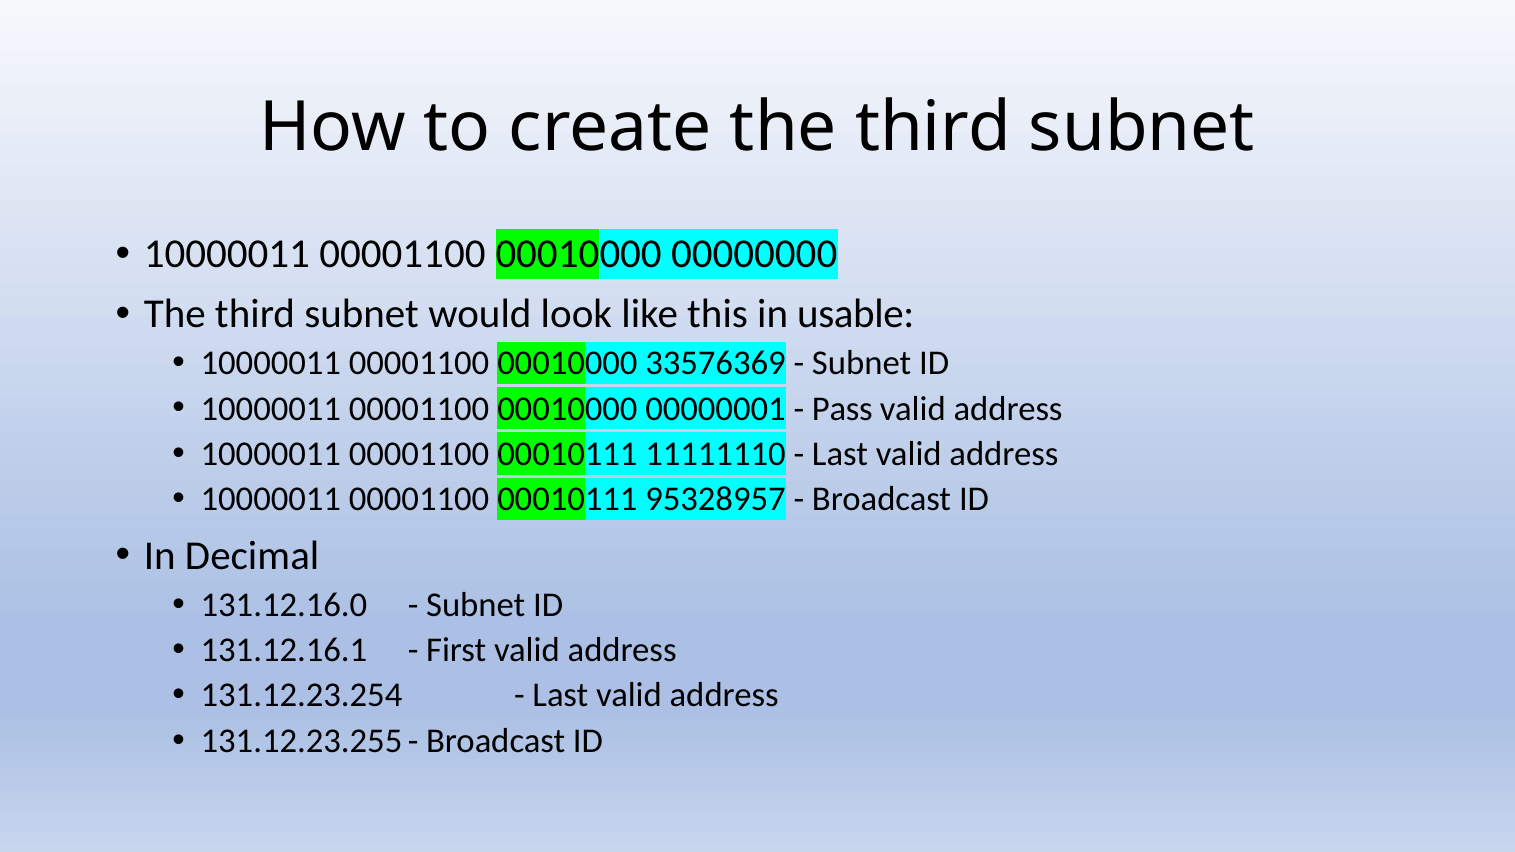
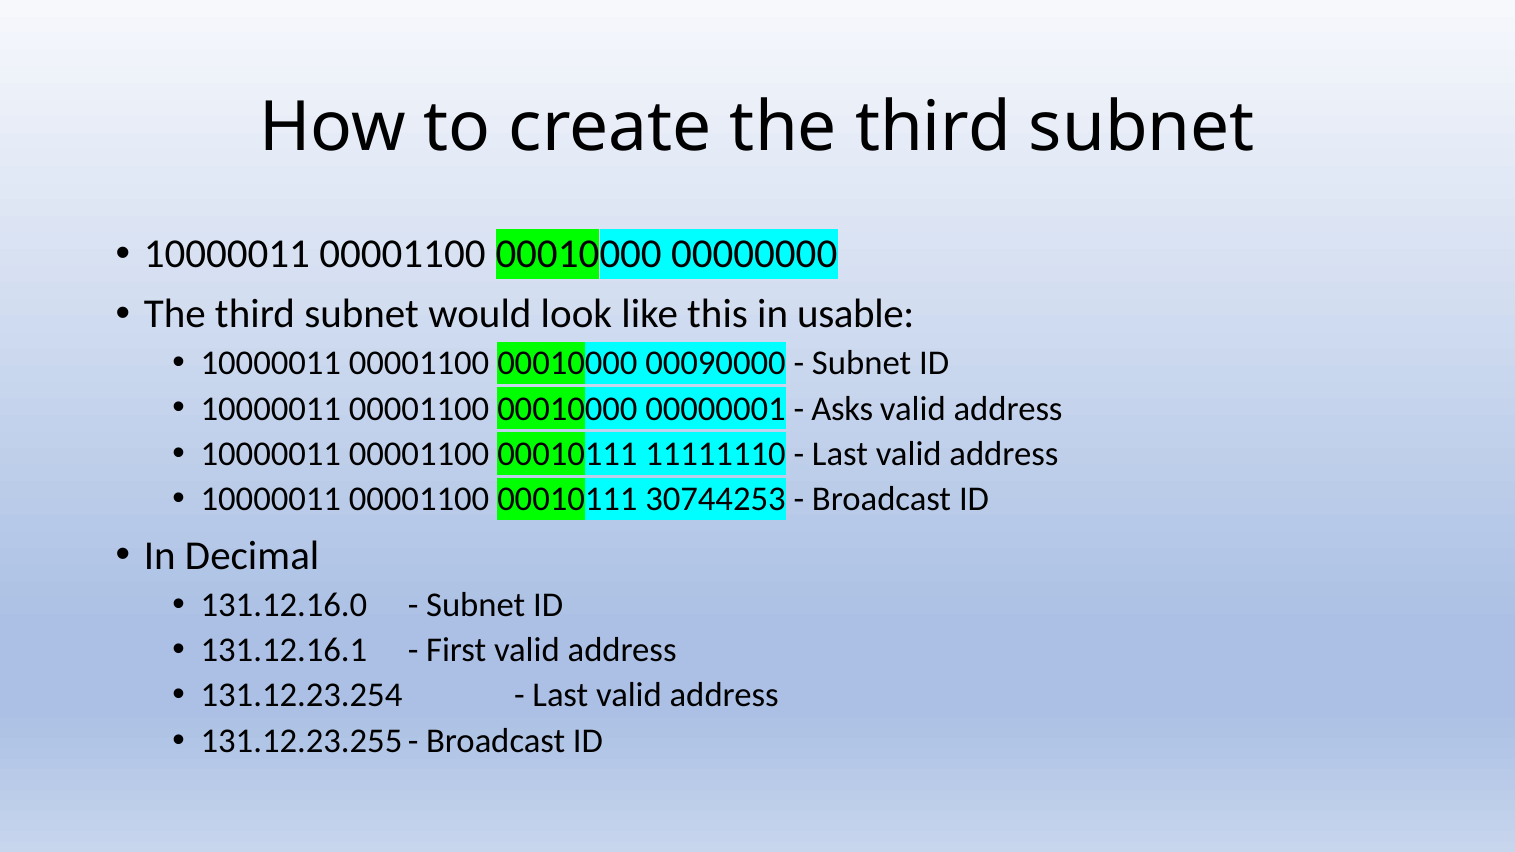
33576369: 33576369 -> 00090000 (715, 363)
Pass: Pass -> Asks (842, 409)
95328957: 95328957 -> 30744253 (715, 499)
